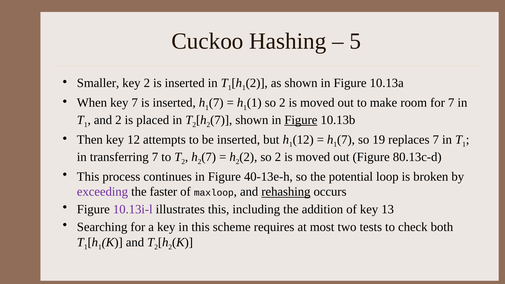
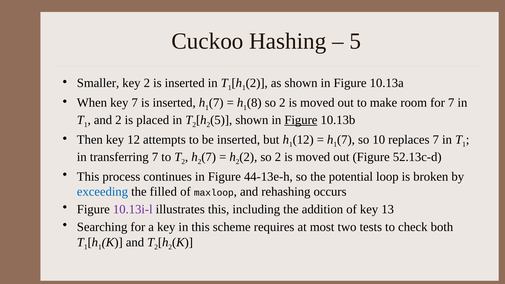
1: 1 -> 8 (254, 103)
7: 7 -> 5 (221, 120)
19: 19 -> 10 (379, 140)
80.13c-d: 80.13c-d -> 52.13c-d (417, 157)
40-13e-h: 40-13e-h -> 44-13e-h (268, 177)
exceeding colour: purple -> blue (102, 192)
faster: faster -> filled (163, 192)
rehashing underline: present -> none (286, 192)
